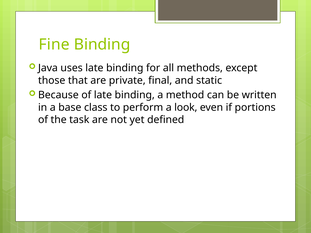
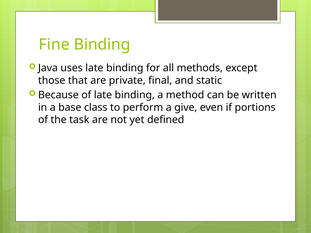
look: look -> give (186, 107)
